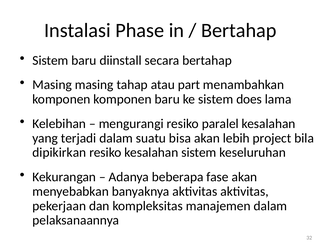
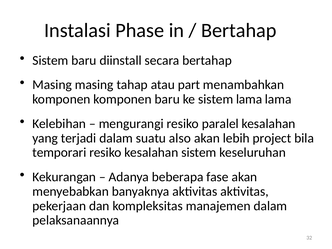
sistem does: does -> lama (249, 99)
bisa: bisa -> also (180, 138)
dipikirkan: dipikirkan -> temporari (59, 153)
